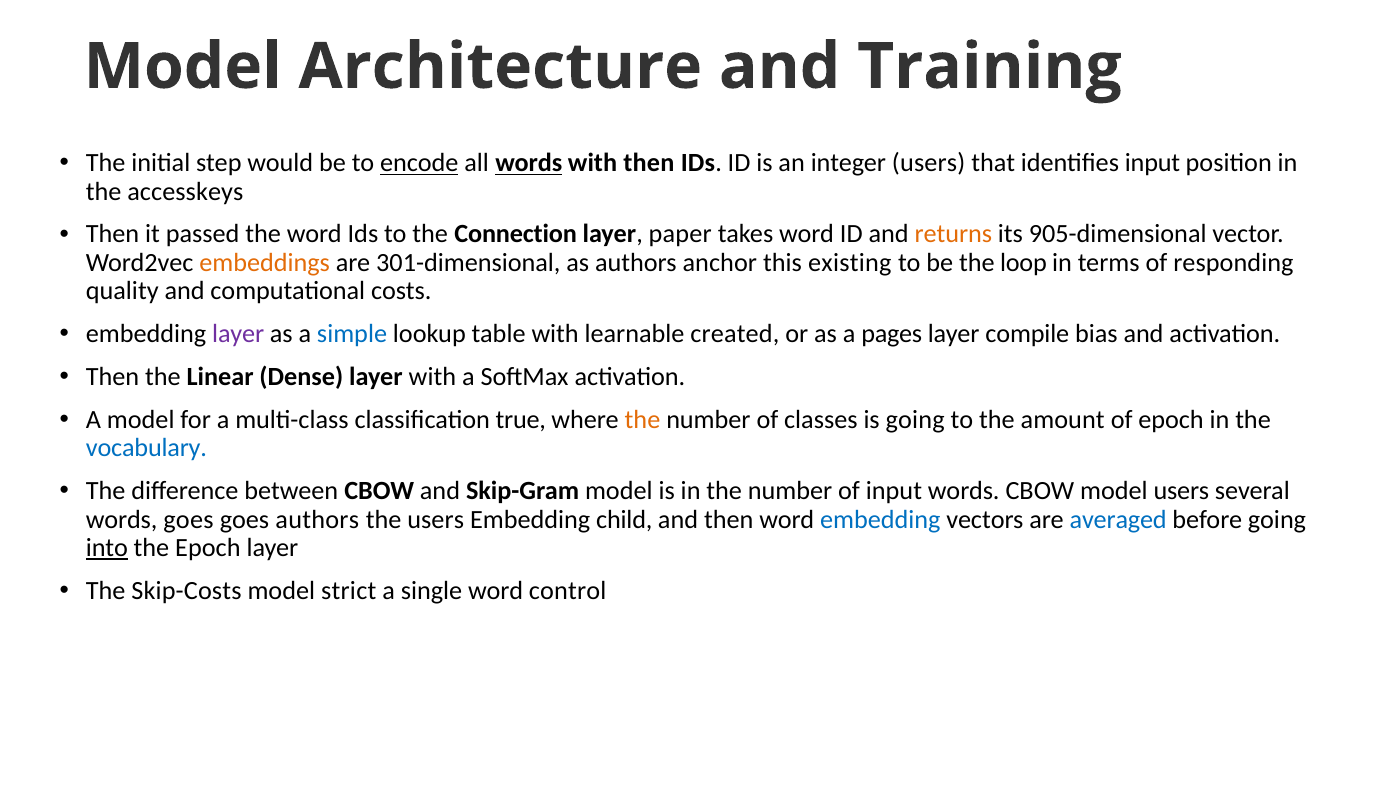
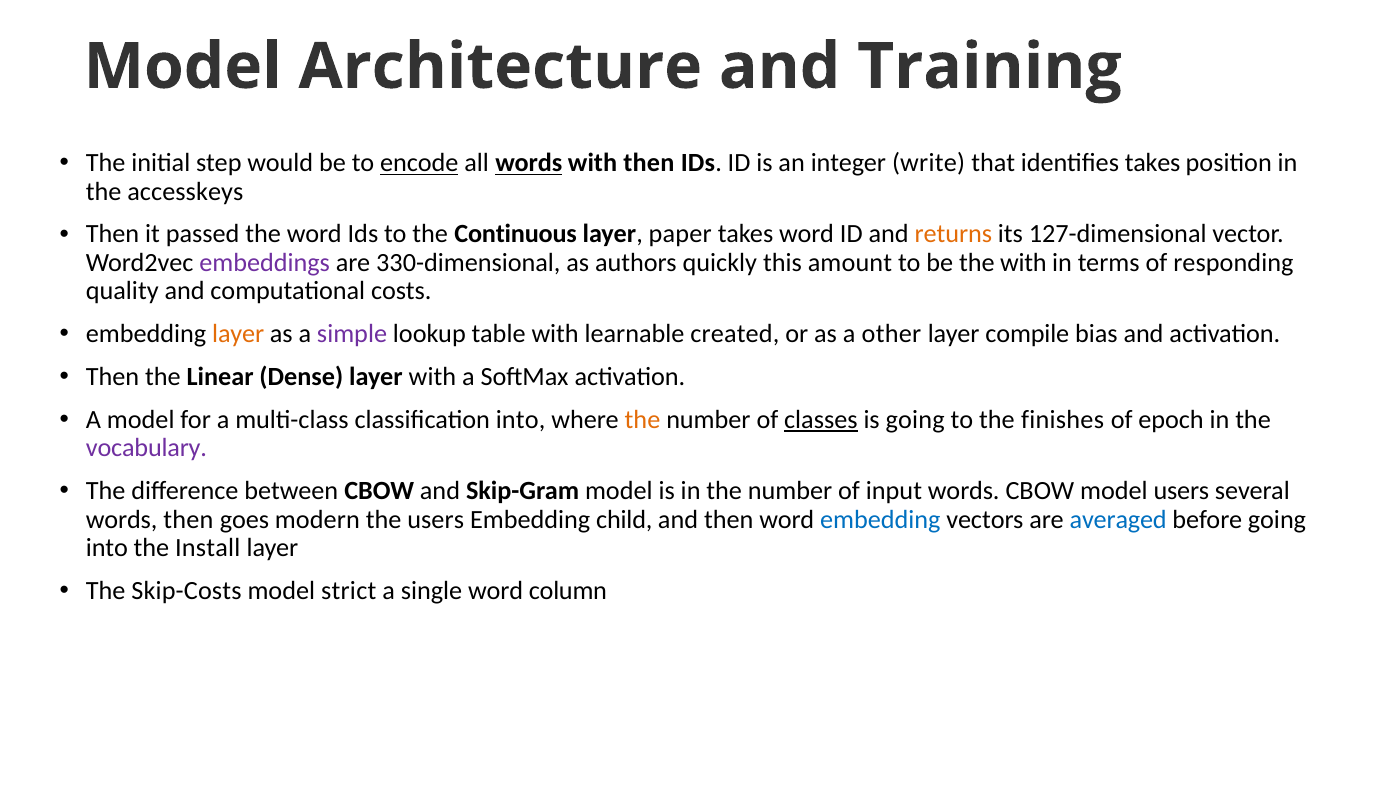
integer users: users -> write (929, 163)
identifies input: input -> takes (1153, 163)
Connection: Connection -> Continuous (516, 234)
905-dimensional: 905-dimensional -> 127-dimensional (1118, 234)
embeddings colour: orange -> purple (265, 263)
301-dimensional: 301-dimensional -> 330-dimensional (468, 263)
anchor: anchor -> quickly (720, 263)
existing: existing -> amount (850, 263)
the loop: loop -> with (1023, 263)
layer colour: purple -> orange (238, 334)
simple colour: blue -> purple (352, 334)
pages: pages -> other (892, 334)
classification true: true -> into (521, 420)
classes underline: none -> present (821, 420)
amount: amount -> finishes (1063, 420)
vocabulary colour: blue -> purple (146, 448)
words goes: goes -> then (188, 519)
goes authors: authors -> modern (317, 519)
into underline: present -> none (107, 548)
the Epoch: Epoch -> Install (208, 548)
control: control -> column (568, 591)
